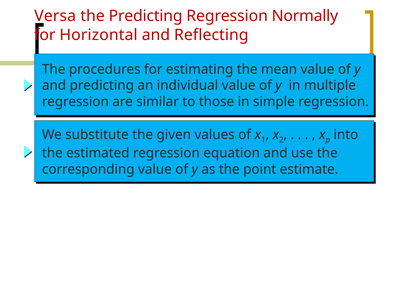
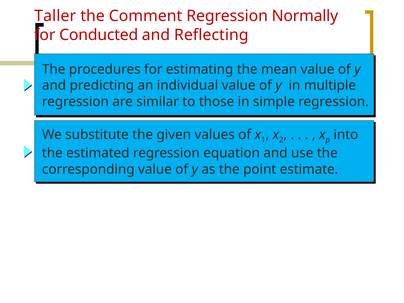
Versa: Versa -> Taller (55, 16)
the Predicting: Predicting -> Comment (146, 16)
Horizontal: Horizontal -> Conducted (99, 35)
